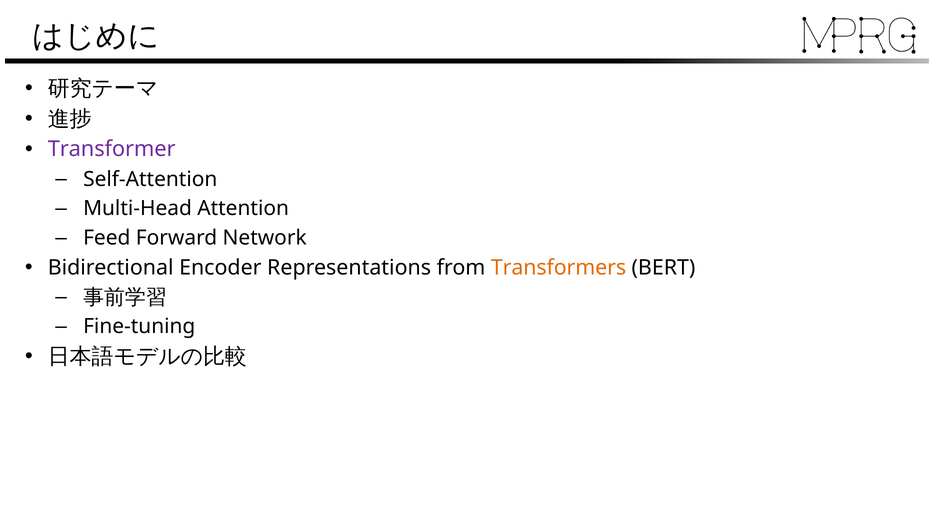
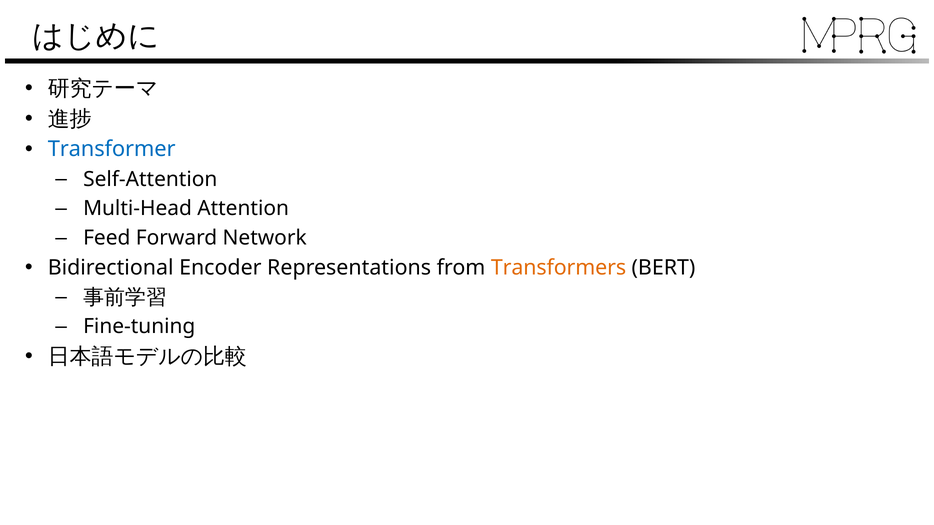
Transformer colour: purple -> blue (112, 149)
